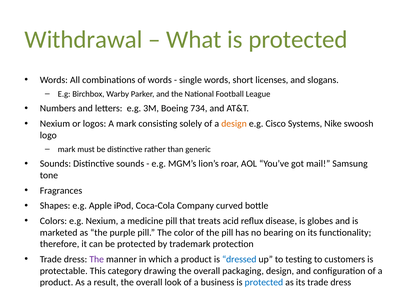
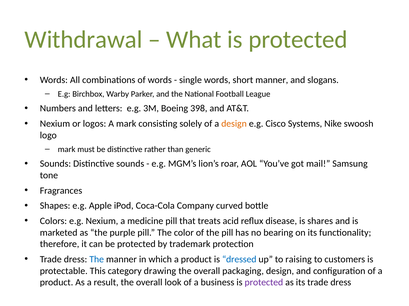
short licenses: licenses -> manner (272, 80)
734: 734 -> 398 (199, 109)
globes: globes -> shares (320, 222)
The colour: purple -> blue (97, 260)
testing: testing -> raising (299, 260)
protected colour: blue -> purple (264, 283)
